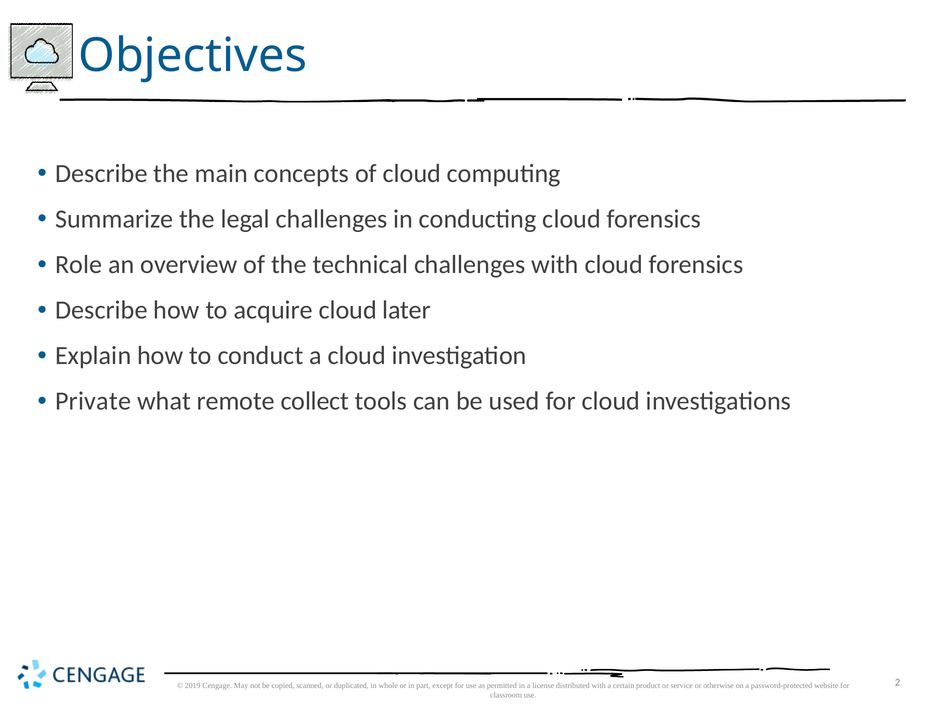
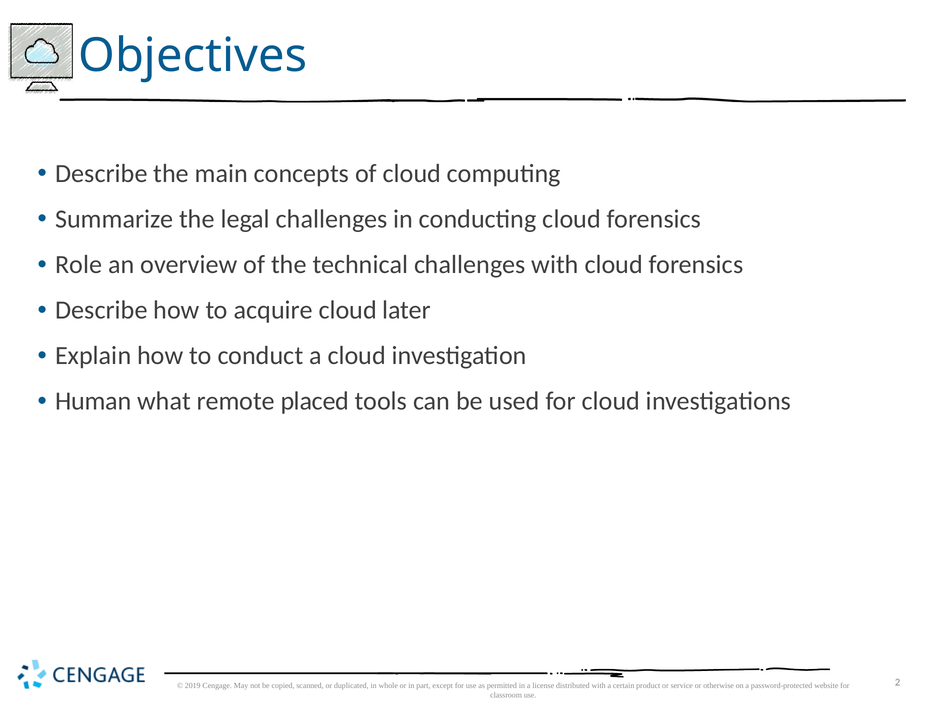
Private: Private -> Human (93, 401)
collect: collect -> placed (315, 401)
